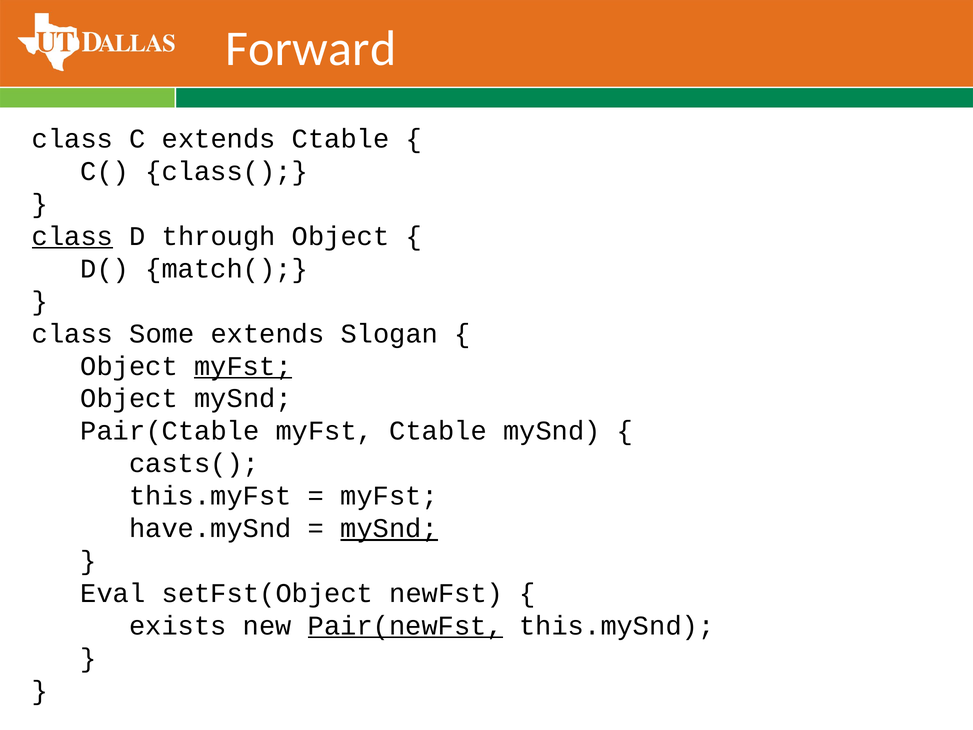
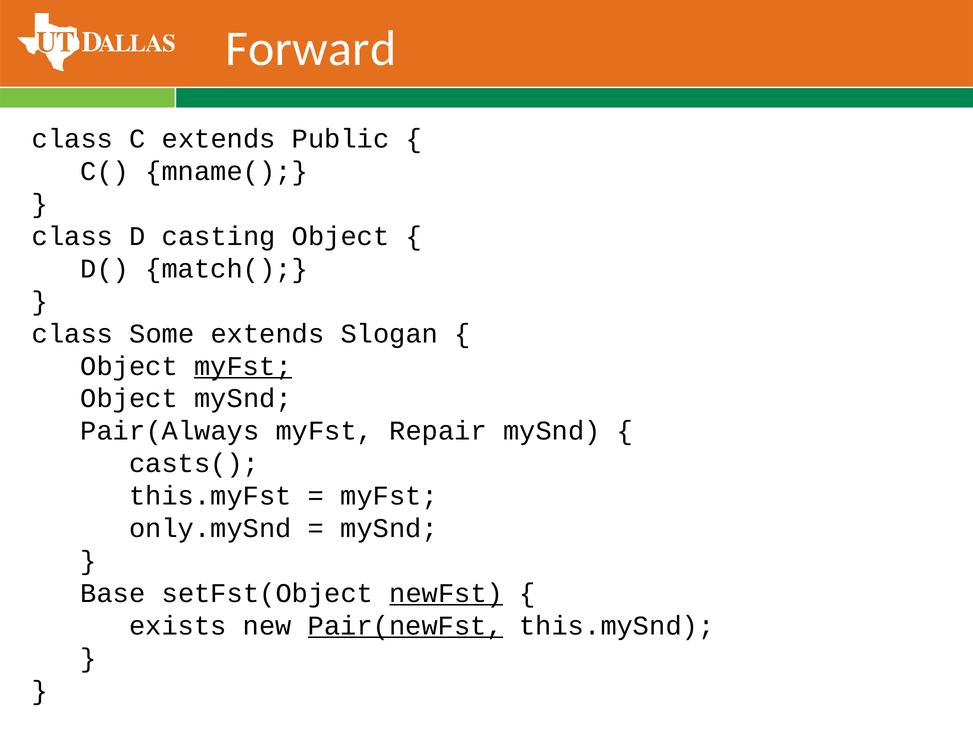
extends Ctable: Ctable -> Public (341, 139)
class(: class( -> mname( (227, 171)
class underline: present -> none (72, 236)
through: through -> casting (219, 236)
Pair(Ctable: Pair(Ctable -> Pair(Always (170, 431)
myFst Ctable: Ctable -> Repair (438, 431)
have.mySnd: have.mySnd -> only.mySnd (210, 528)
mySnd underline: present -> none (389, 528)
Eval: Eval -> Base (113, 593)
newFst underline: none -> present (446, 593)
